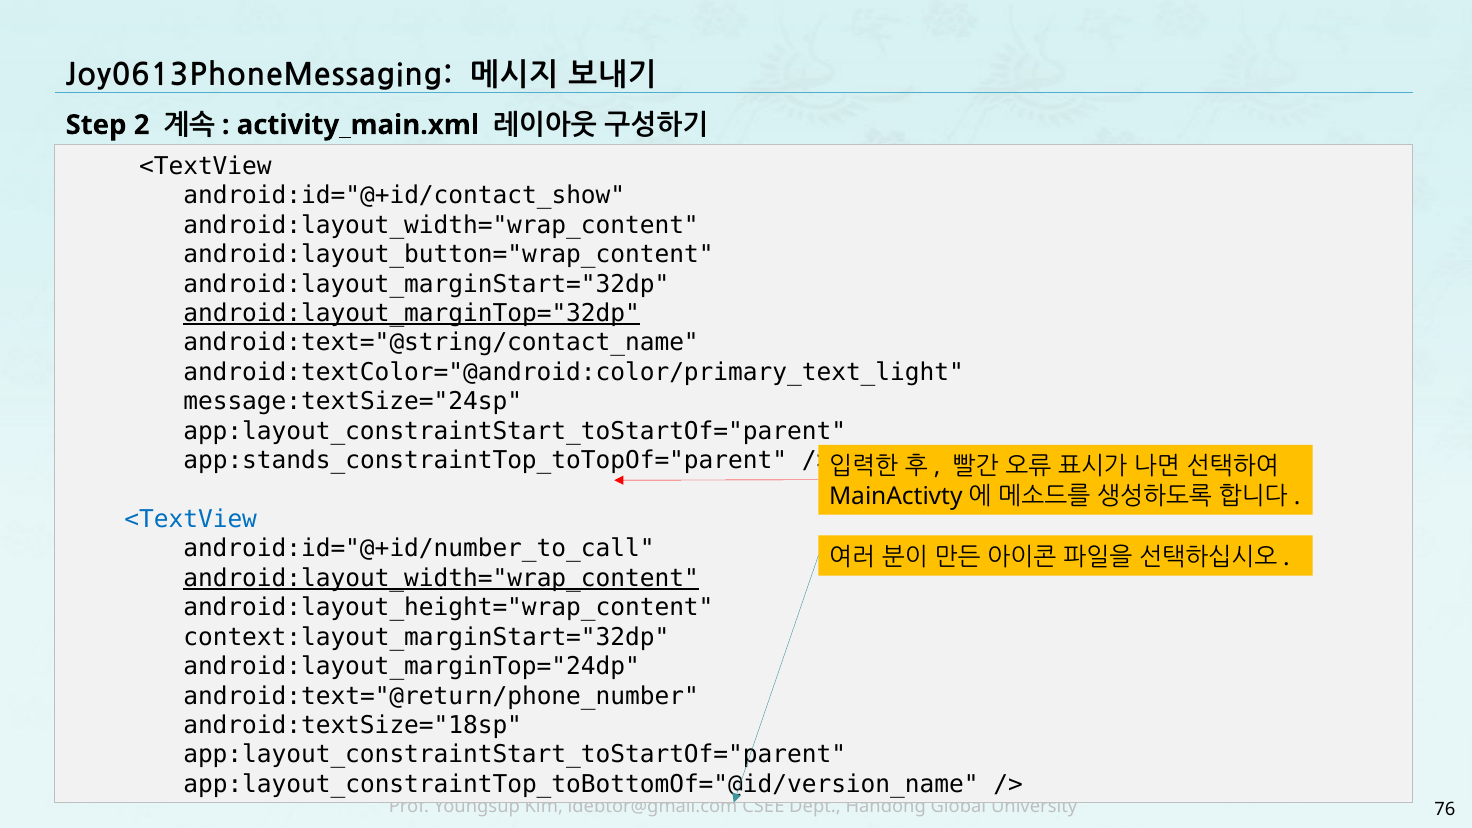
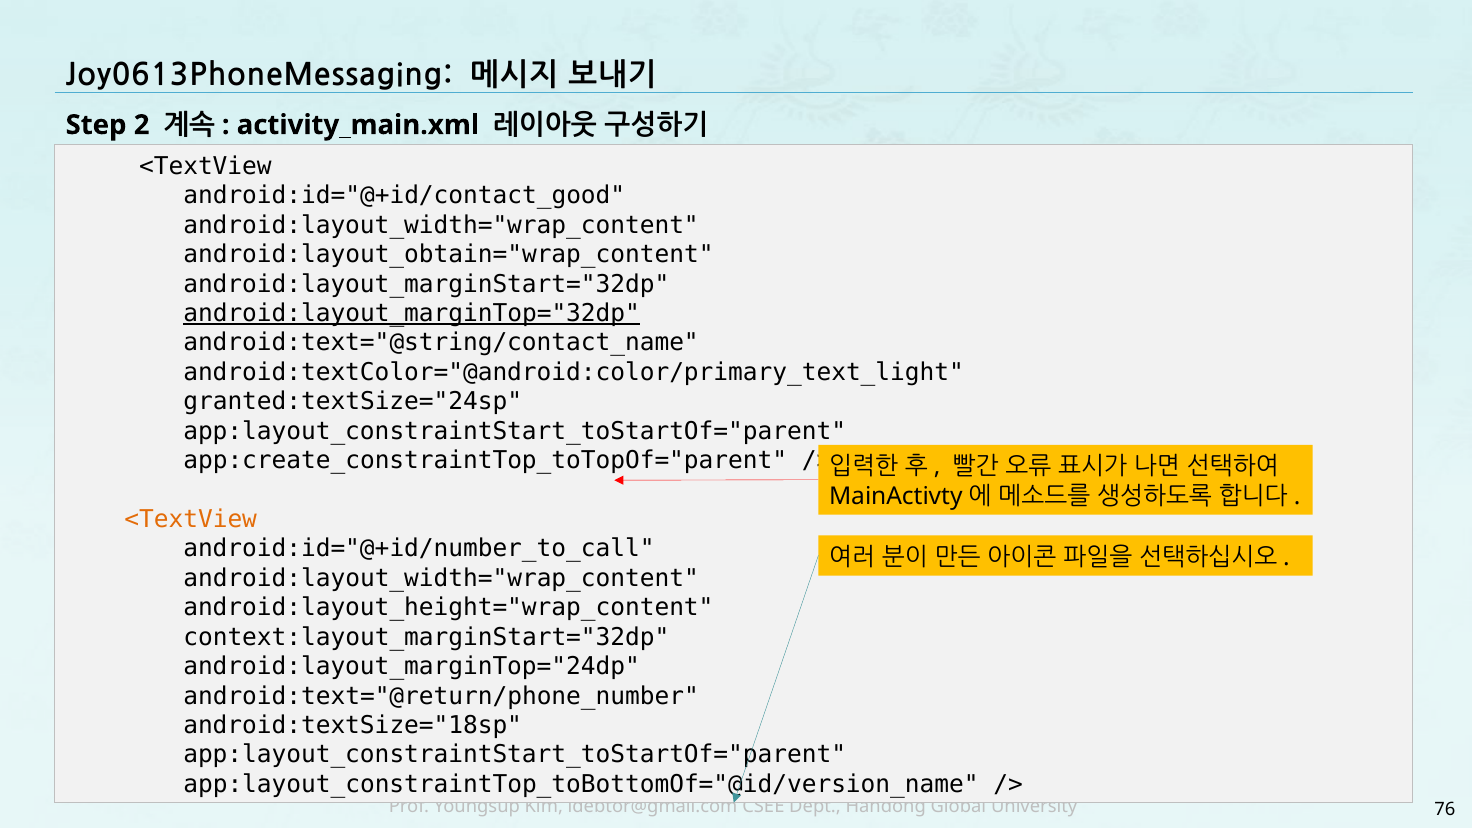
android:id="@+id/contact_show: android:id="@+id/contact_show -> android:id="@+id/contact_good (404, 196)
android:layout_button="wrap_content: android:layout_button="wrap_content -> android:layout_obtain="wrap_content (448, 255)
message:textSize="24sp: message:textSize="24sp -> granted:textSize="24sp (353, 402)
app:stands_constraintTop_toTopOf="parent: app:stands_constraintTop_toTopOf="parent -> app:create_constraintTop_toTopOf="parent (485, 461)
<TextView colour: blue -> orange (191, 519)
android:layout_width="wrap_content underline: present -> none (441, 578)
